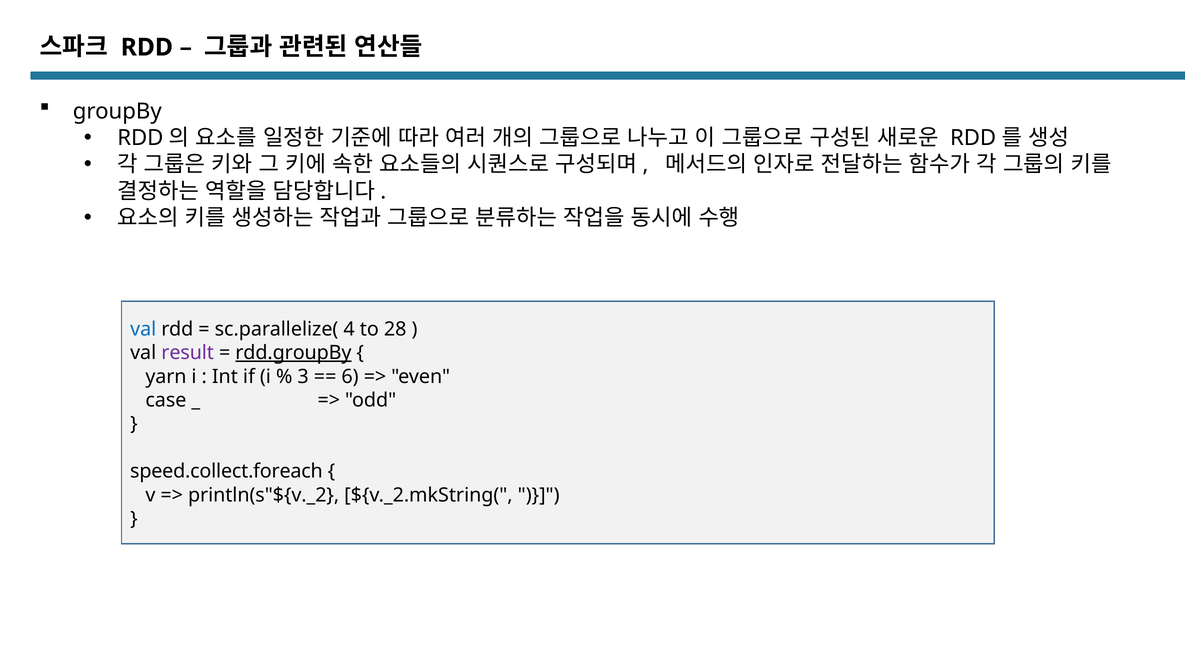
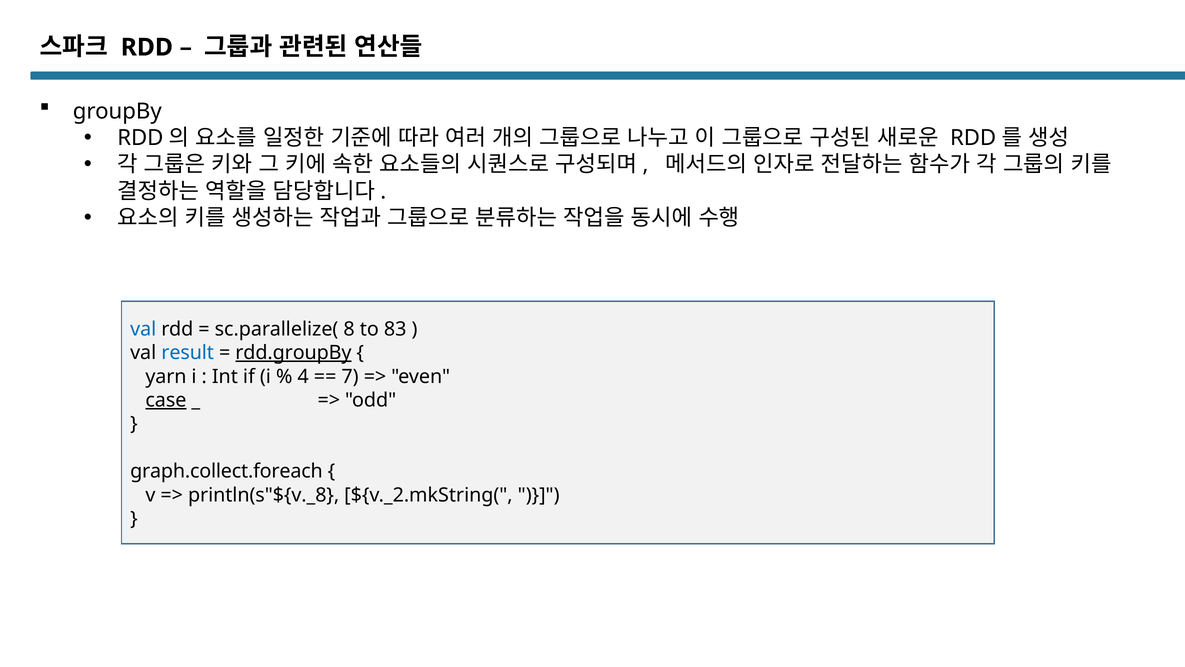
4: 4 -> 8 (349, 329)
28: 28 -> 83 (395, 329)
result colour: purple -> blue (188, 353)
3: 3 -> 4 (303, 376)
6: 6 -> 7 (350, 376)
case underline: none -> present (166, 400)
speed.collect.foreach: speed.collect.foreach -> graph.collect.foreach (226, 471)
println(s"${v._2: println(s"${v._2 -> println(s"${v._8 (264, 495)
